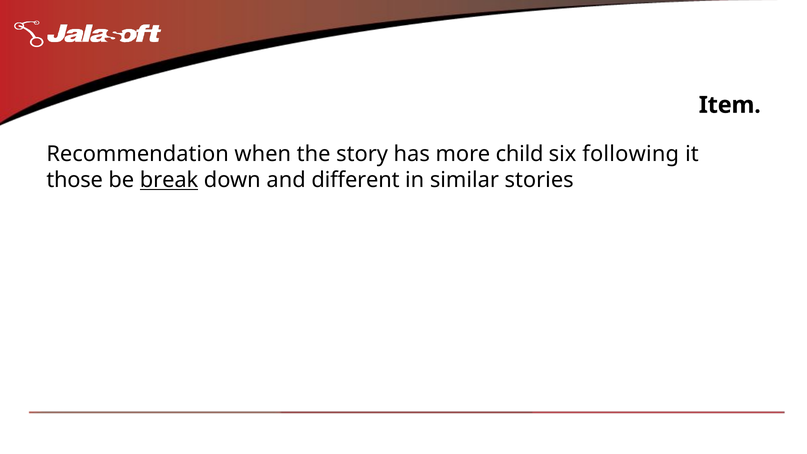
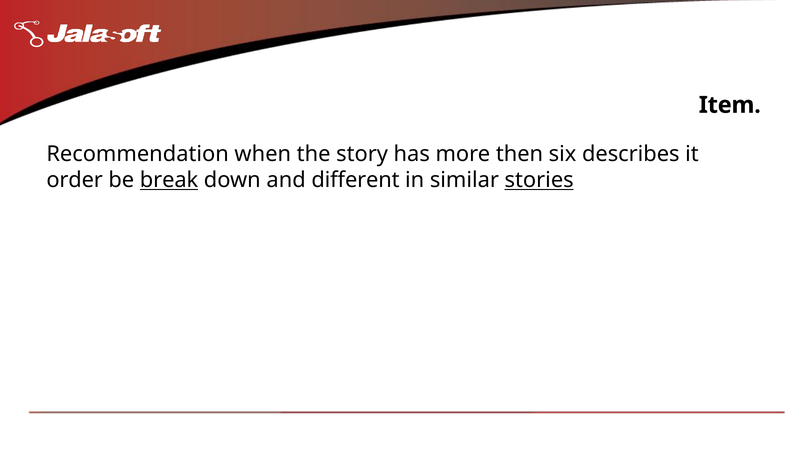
child: child -> then (520, 154)
following: following -> describes (631, 154)
those: those -> order (75, 180)
stories underline: none -> present (539, 180)
